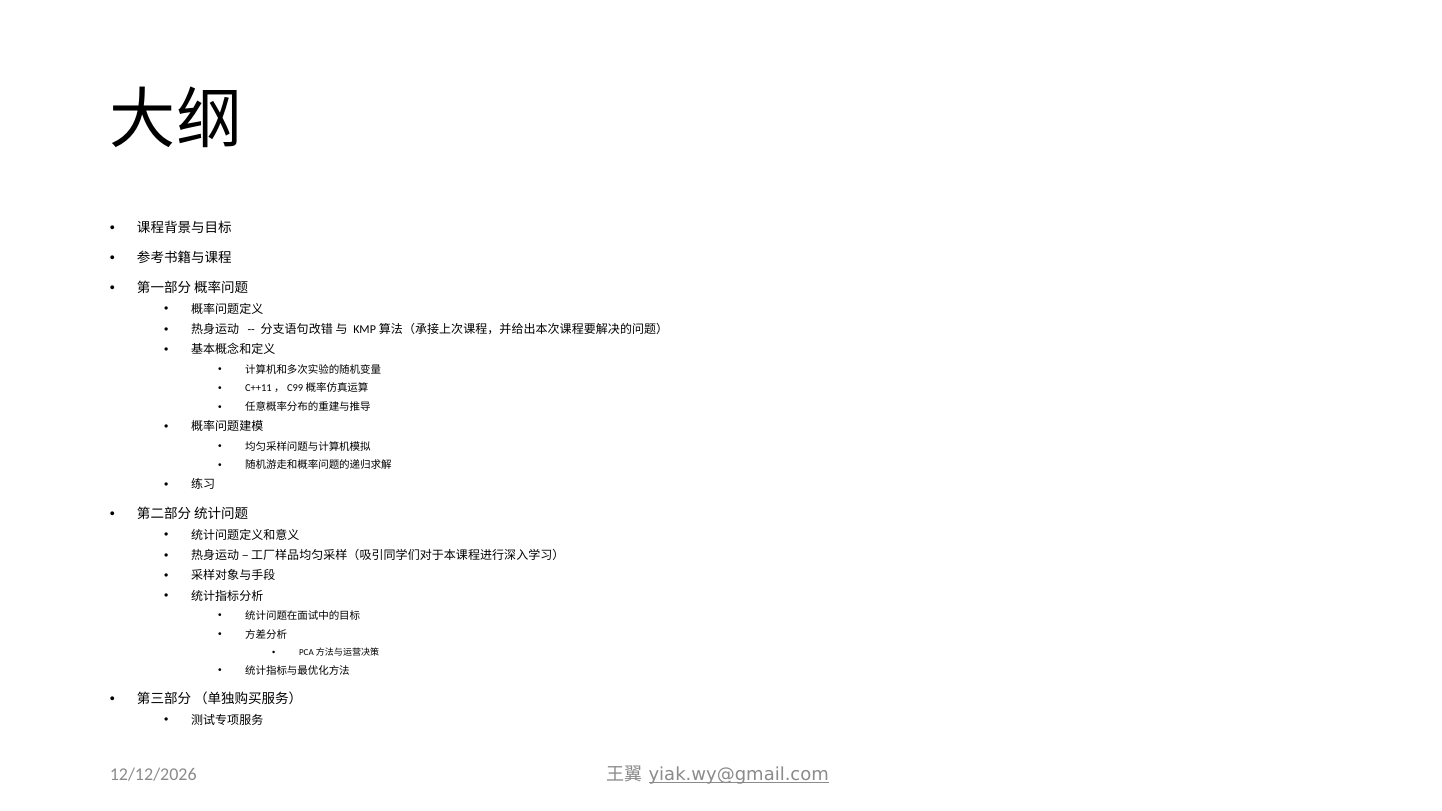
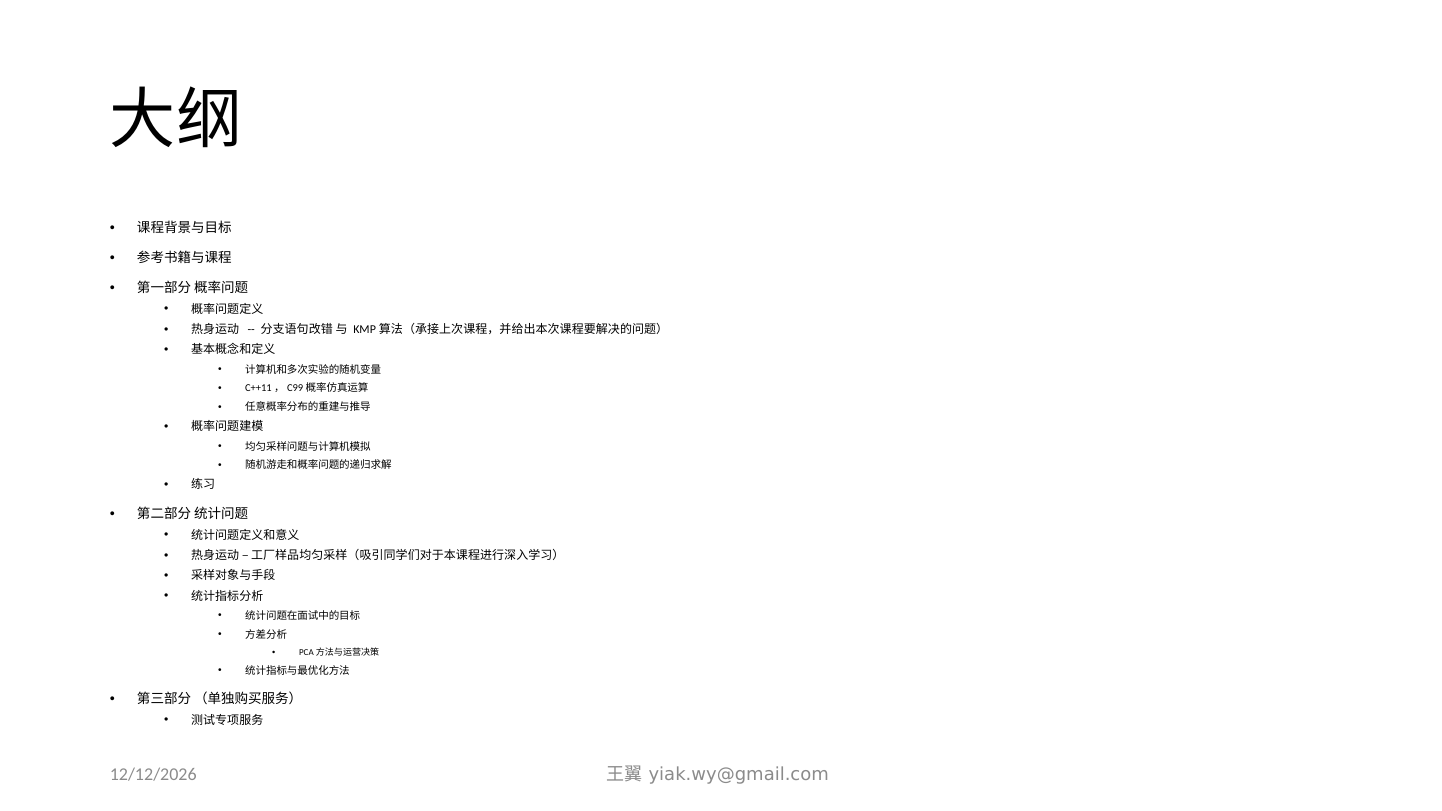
yiak.wy@gmail.com underline: present -> none (739, 775)
